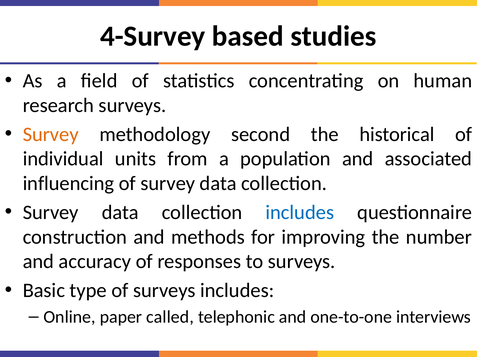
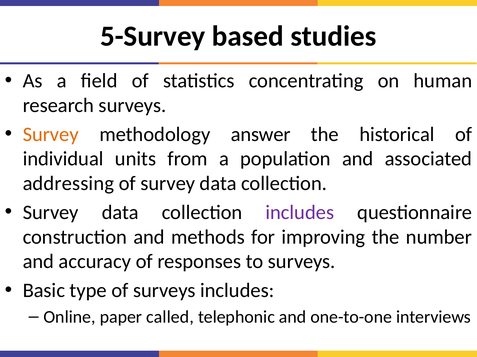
4-Survey: 4-Survey -> 5-Survey (153, 36)
second: second -> answer (261, 135)
influencing: influencing -> addressing (68, 184)
includes colour: blue -> purple (300, 213)
